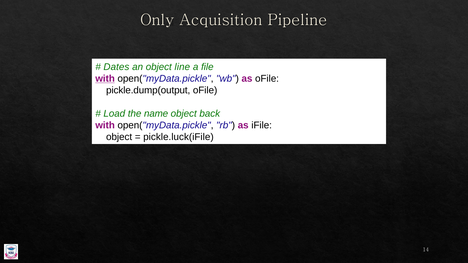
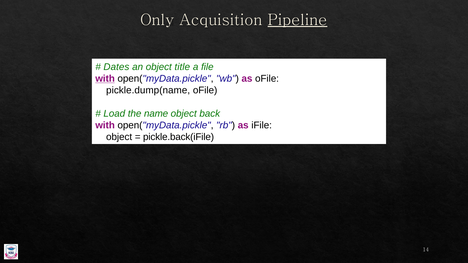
Pipeline underline: none -> present (297, 20)
line: line -> title (182, 67)
pickle.dump(output: pickle.dump(output -> pickle.dump(name (148, 90)
pickle.luck(iFile: pickle.luck(iFile -> pickle.back(iFile (179, 137)
